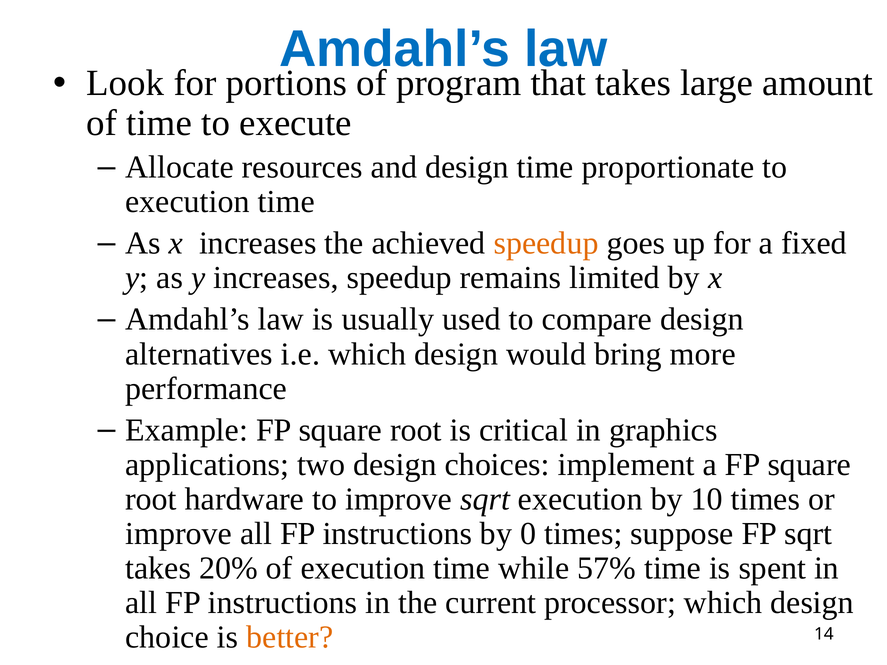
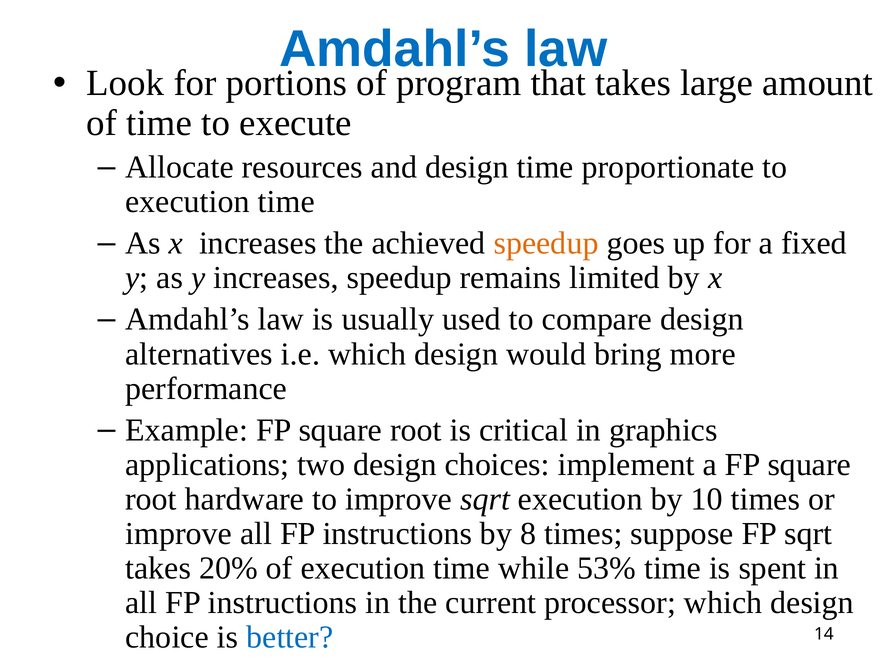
0: 0 -> 8 (528, 534)
57%: 57% -> 53% (607, 568)
better colour: orange -> blue (290, 638)
